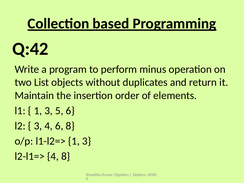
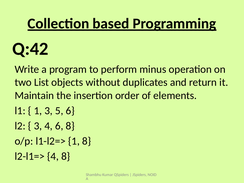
l1-l2=> 1 3: 3 -> 8 (87, 141)
